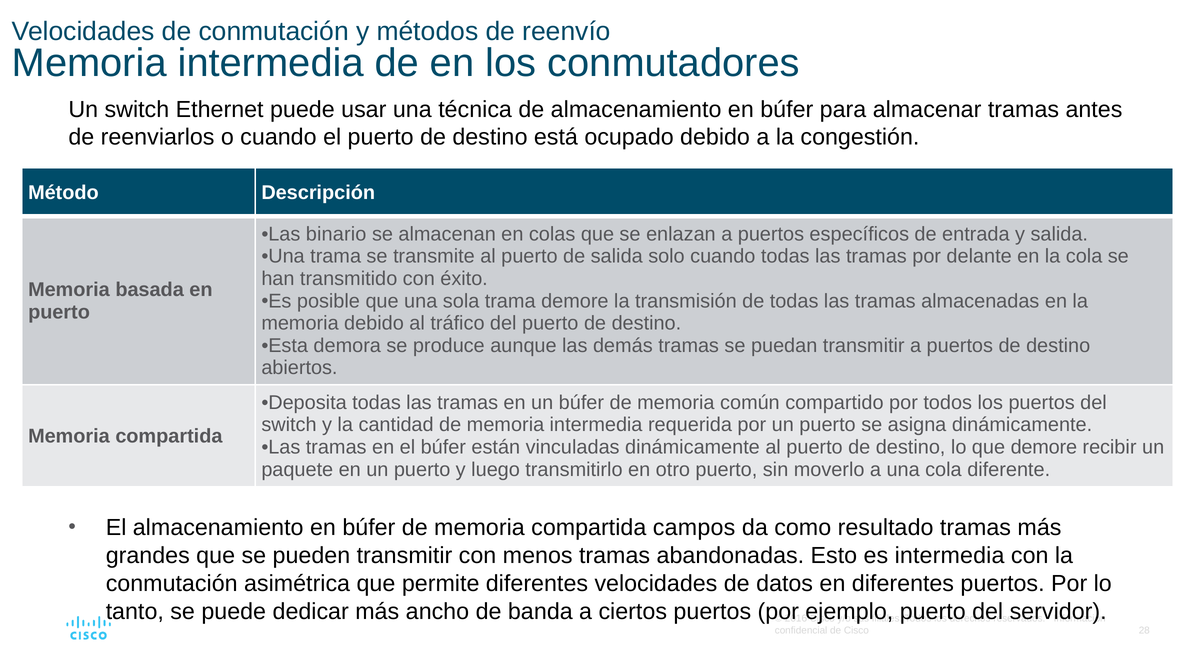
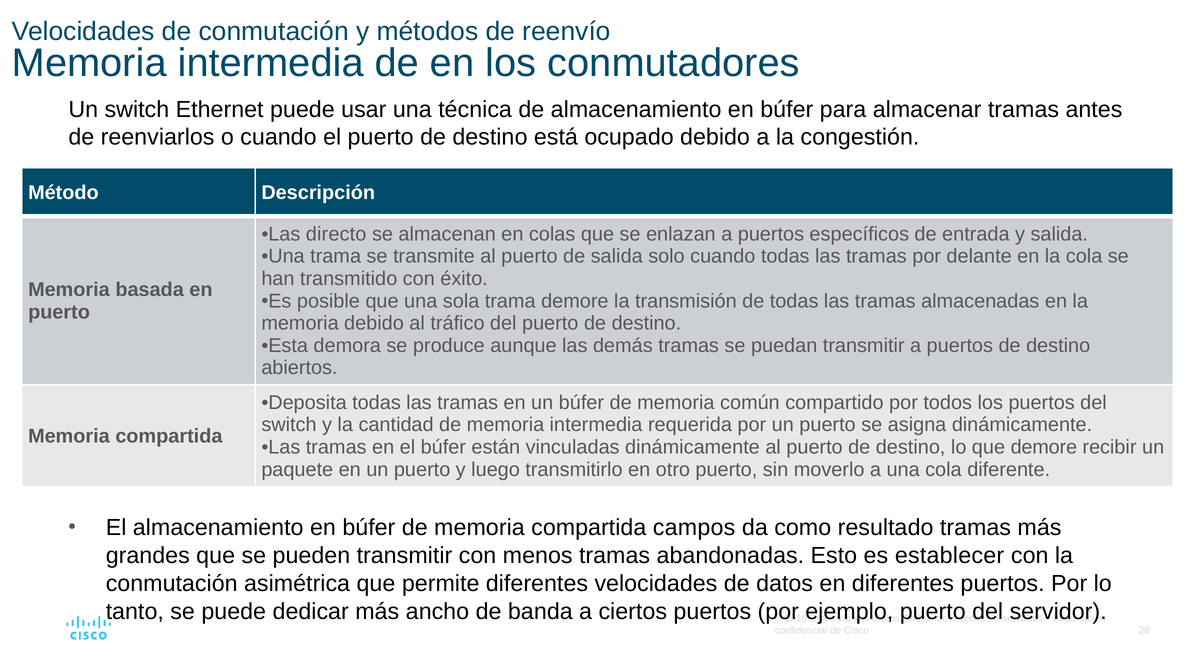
binario: binario -> directo (336, 234)
es intermedia: intermedia -> establecer (950, 556)
